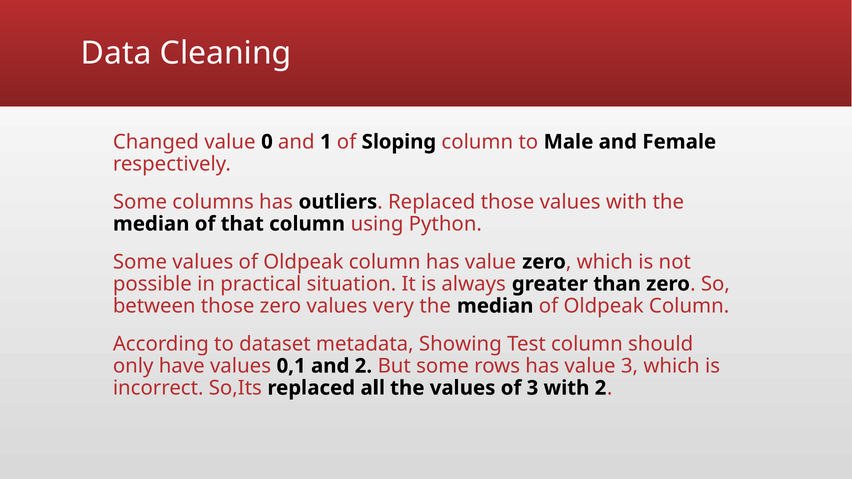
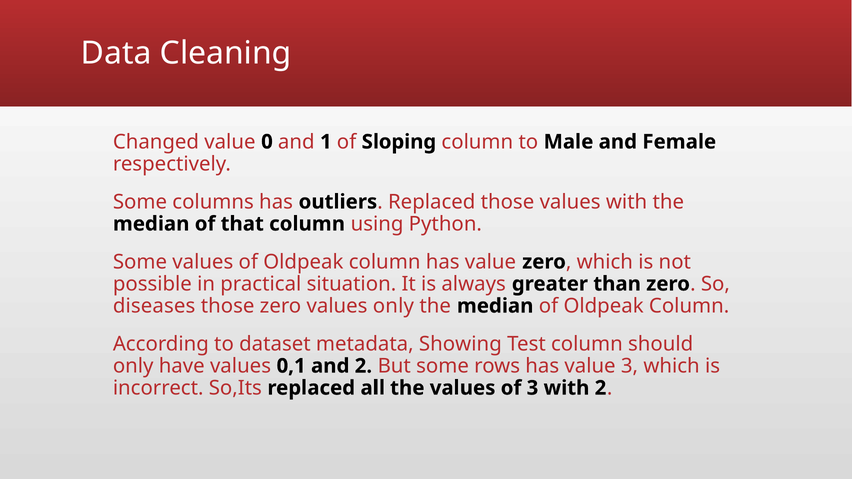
between: between -> diseases (154, 306)
values very: very -> only (393, 306)
